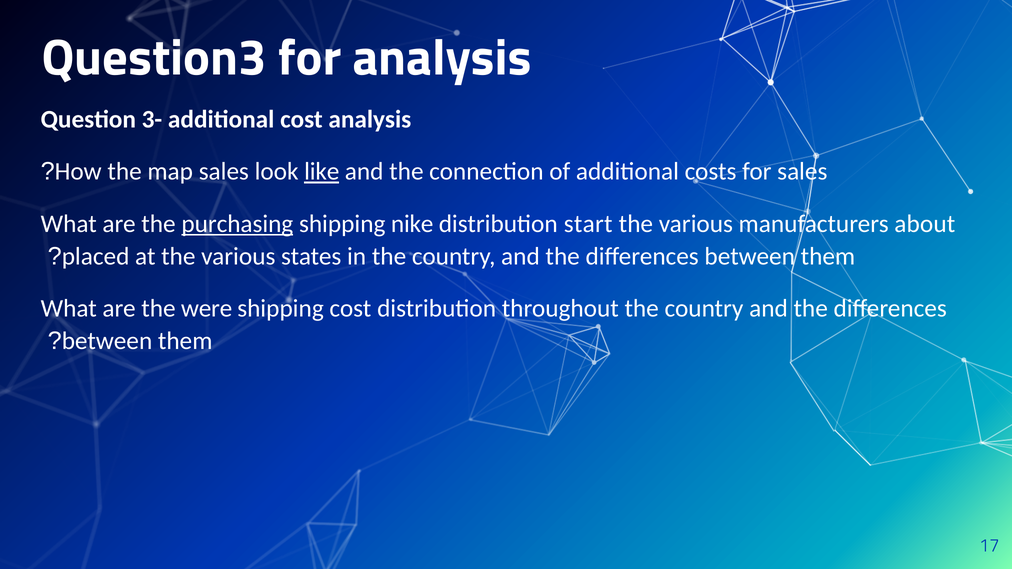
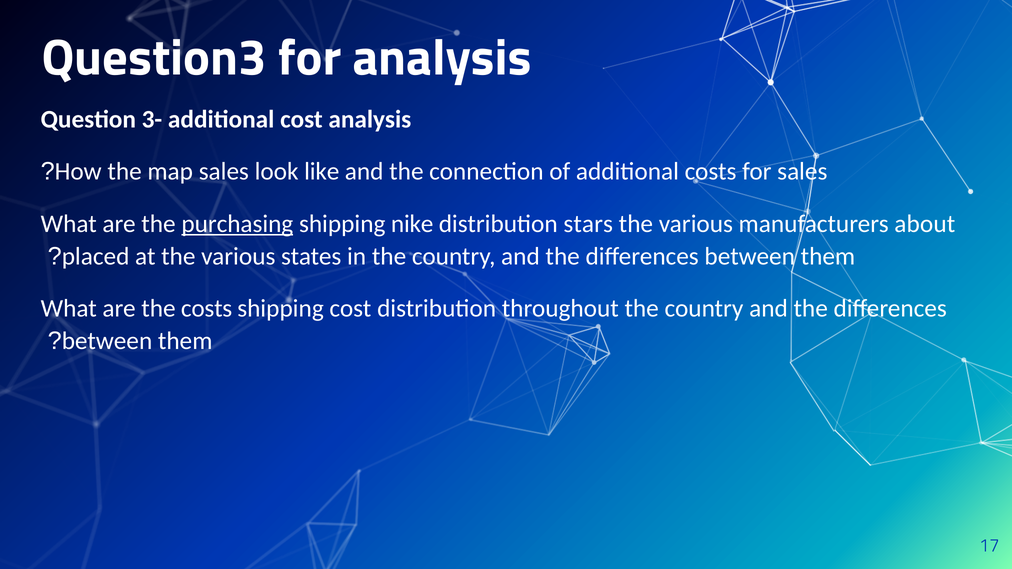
like underline: present -> none (322, 172)
start: start -> stars (588, 224)
the were: were -> costs (207, 308)
